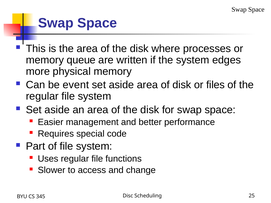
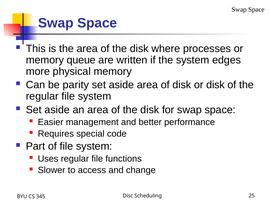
event: event -> parity (76, 85)
or files: files -> disk (216, 85)
